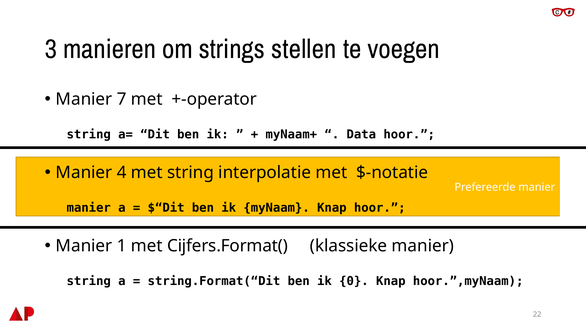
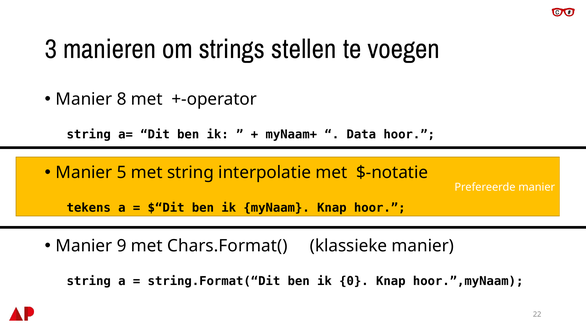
7: 7 -> 8 (122, 99)
4: 4 -> 5 (122, 172)
manier: manier -> tekens (89, 207)
1: 1 -> 9 (122, 246)
Cijfers.Format(: Cijfers.Format( -> Chars.Format( (227, 246)
